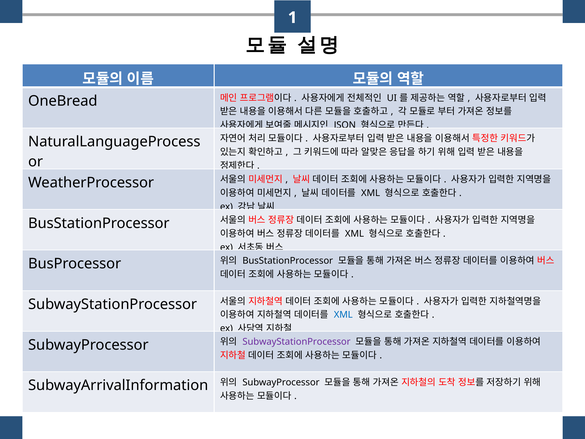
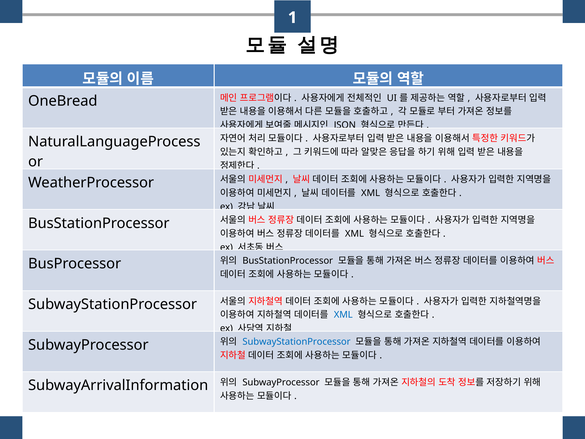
SubwayStationProcessor colour: purple -> blue (297, 342)
